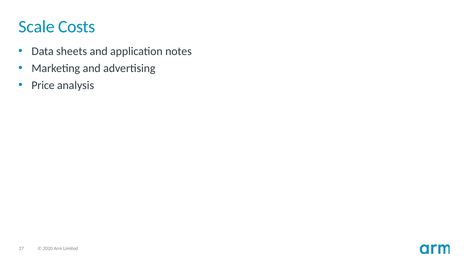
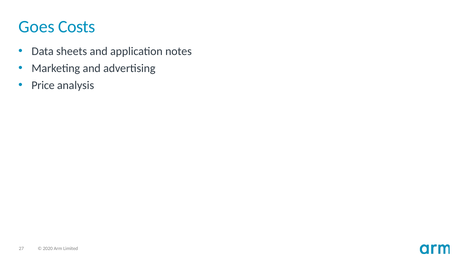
Scale: Scale -> Goes (36, 27)
